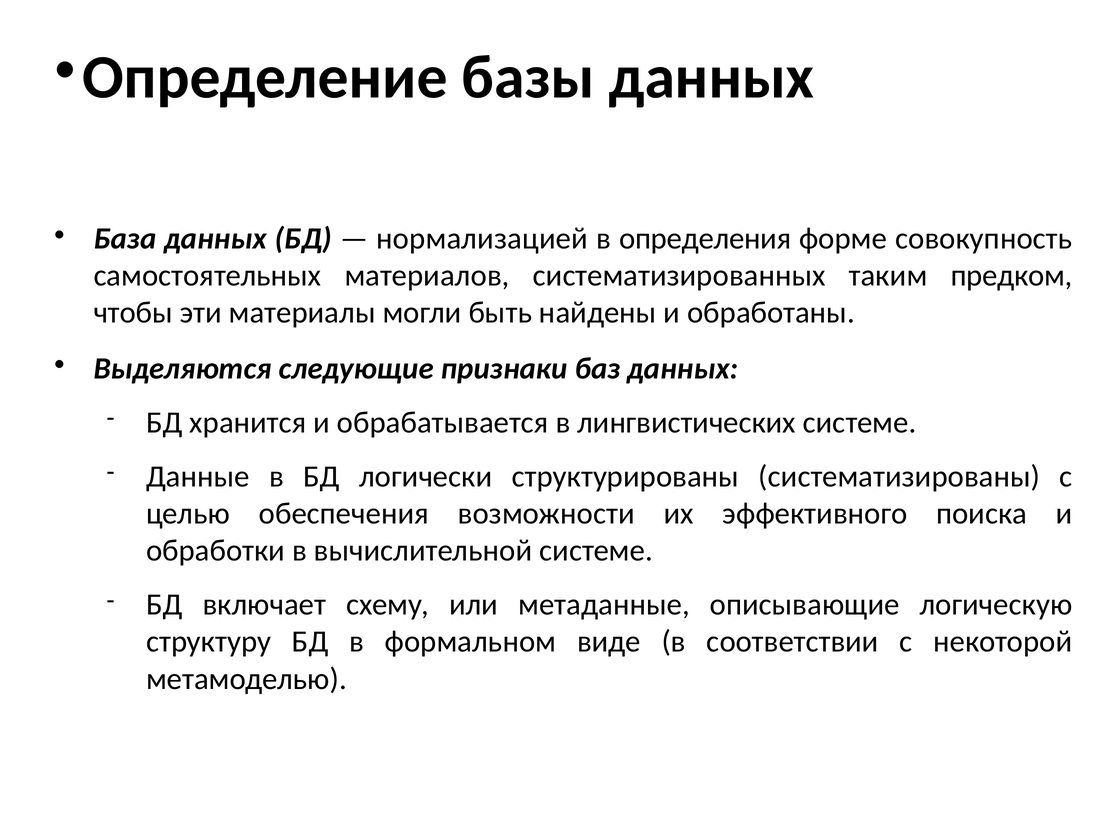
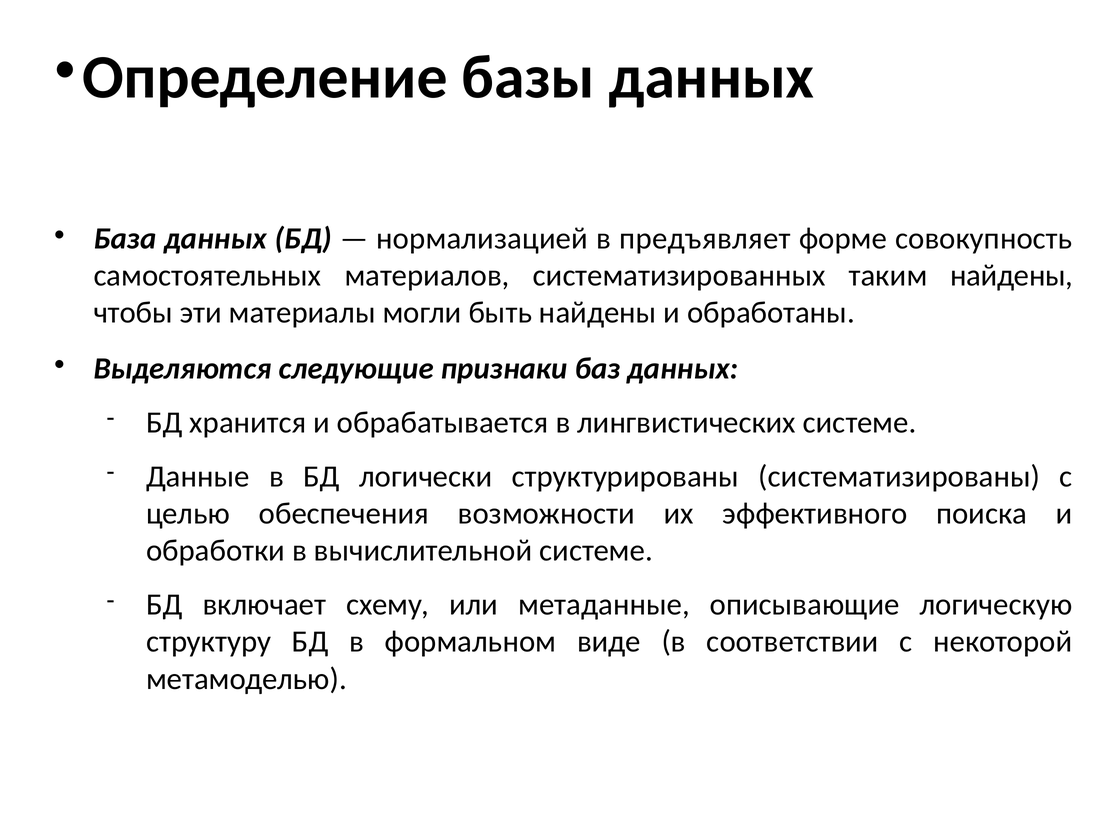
определения: определения -> предъявляет (705, 238)
таким предком: предком -> найдены (1012, 275)
